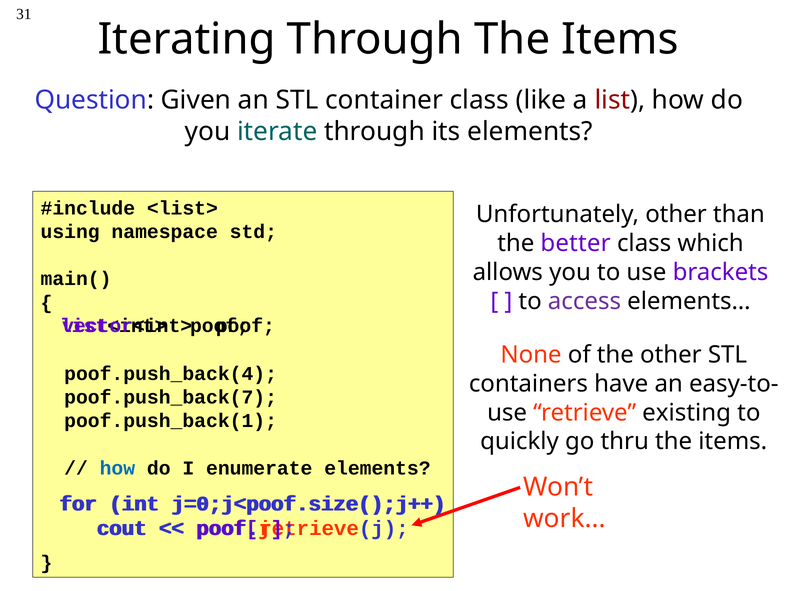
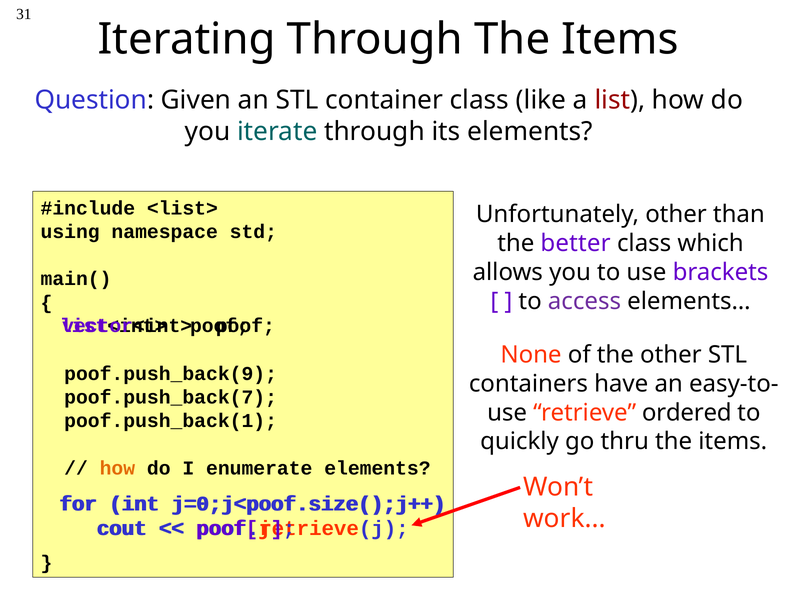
poof.push_back(4: poof.push_back(4 -> poof.push_back(9 (171, 374)
existing: existing -> ordered (687, 413)
how colour: blue -> orange (117, 468)
